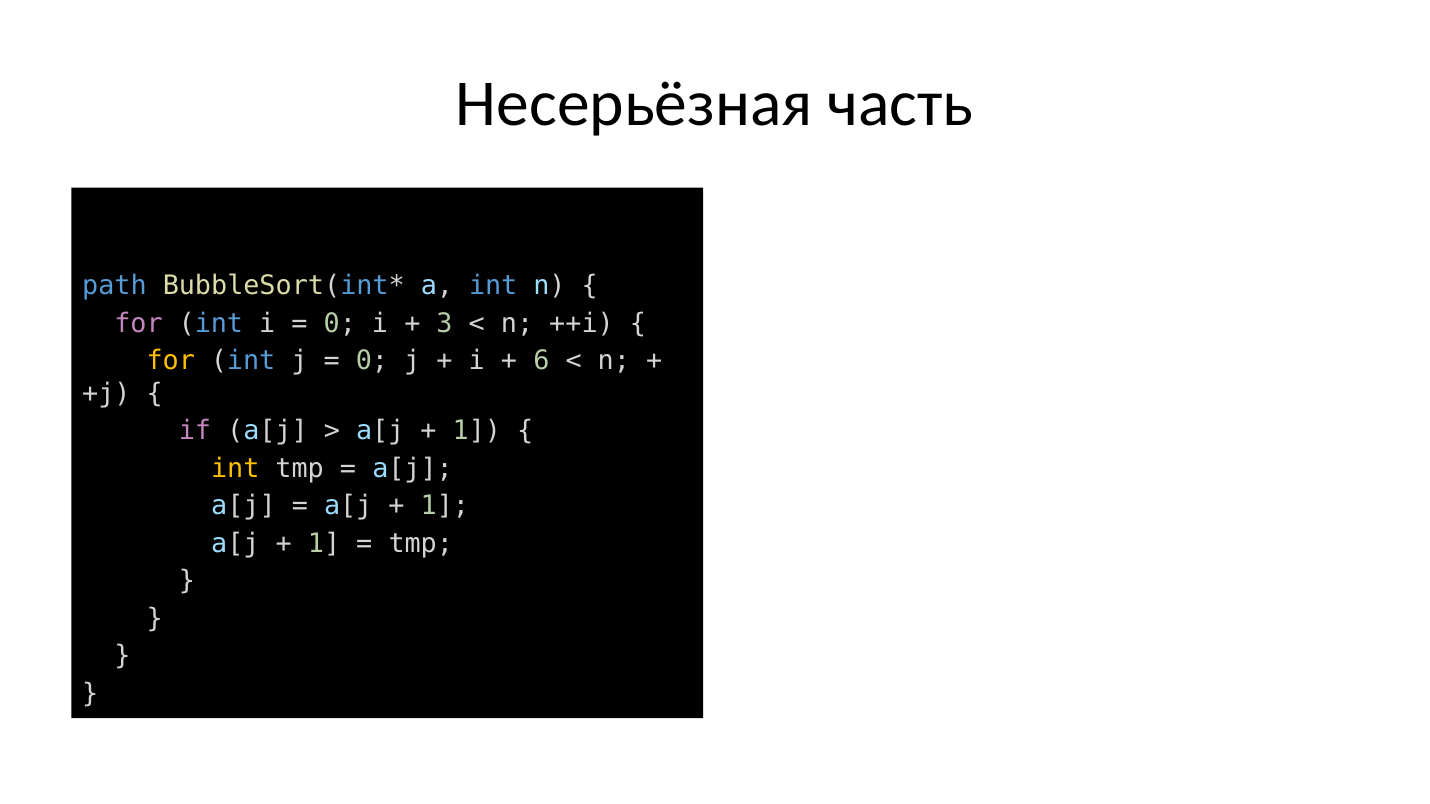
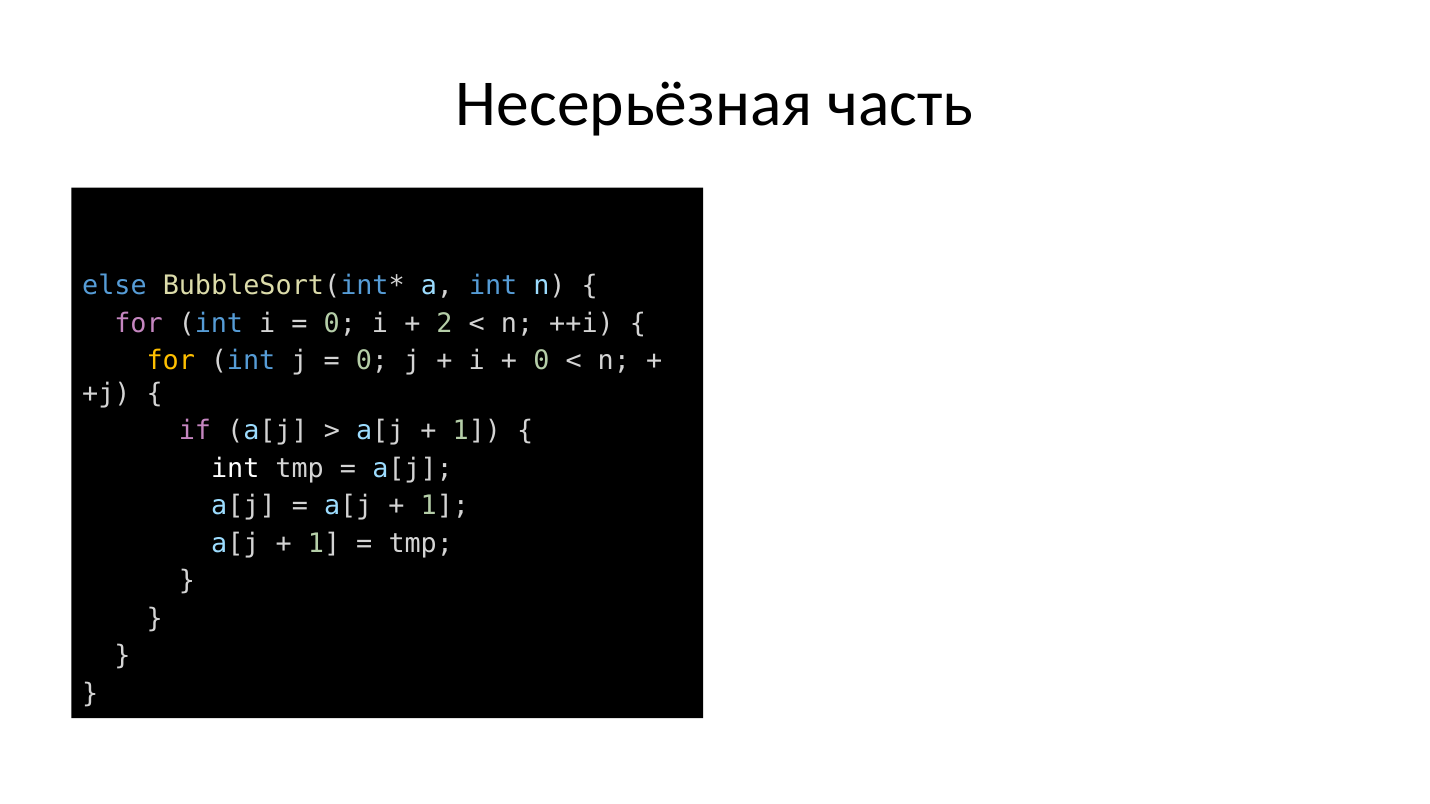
path: path -> else (114, 286)
3: 3 -> 2 (445, 324)
6: 6 -> 0 (541, 361)
int colour: yellow -> white (235, 468)
